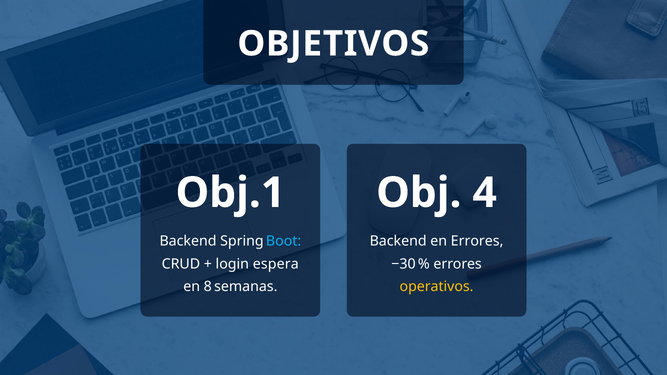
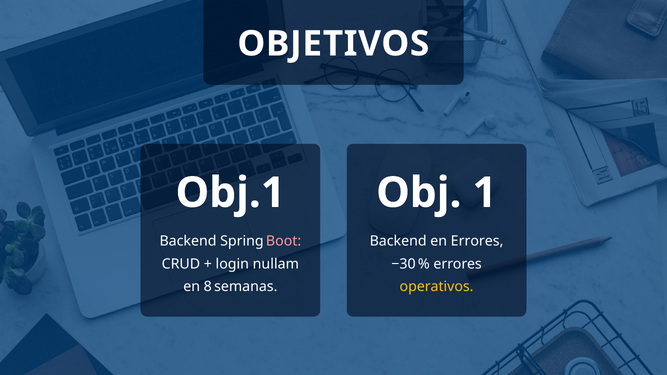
4: 4 -> 1 (485, 193)
Boot colour: light blue -> pink (284, 241)
espera: espera -> nullam (276, 264)
